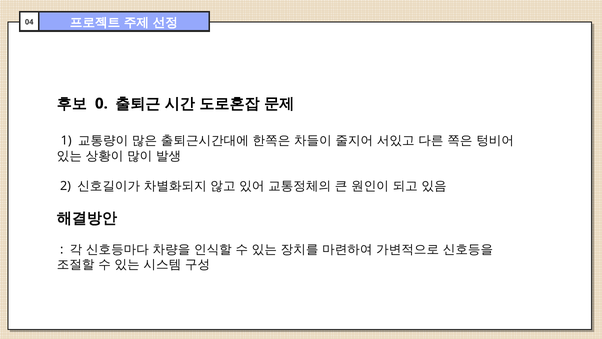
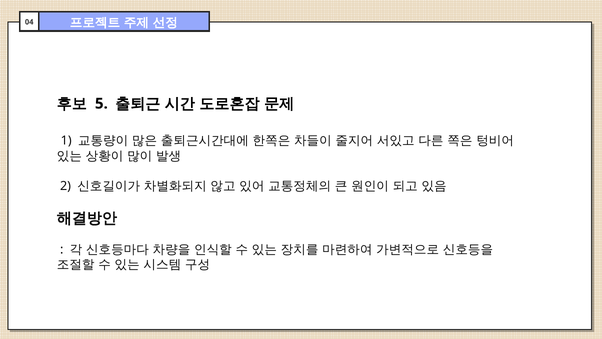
0: 0 -> 5 (101, 103)
